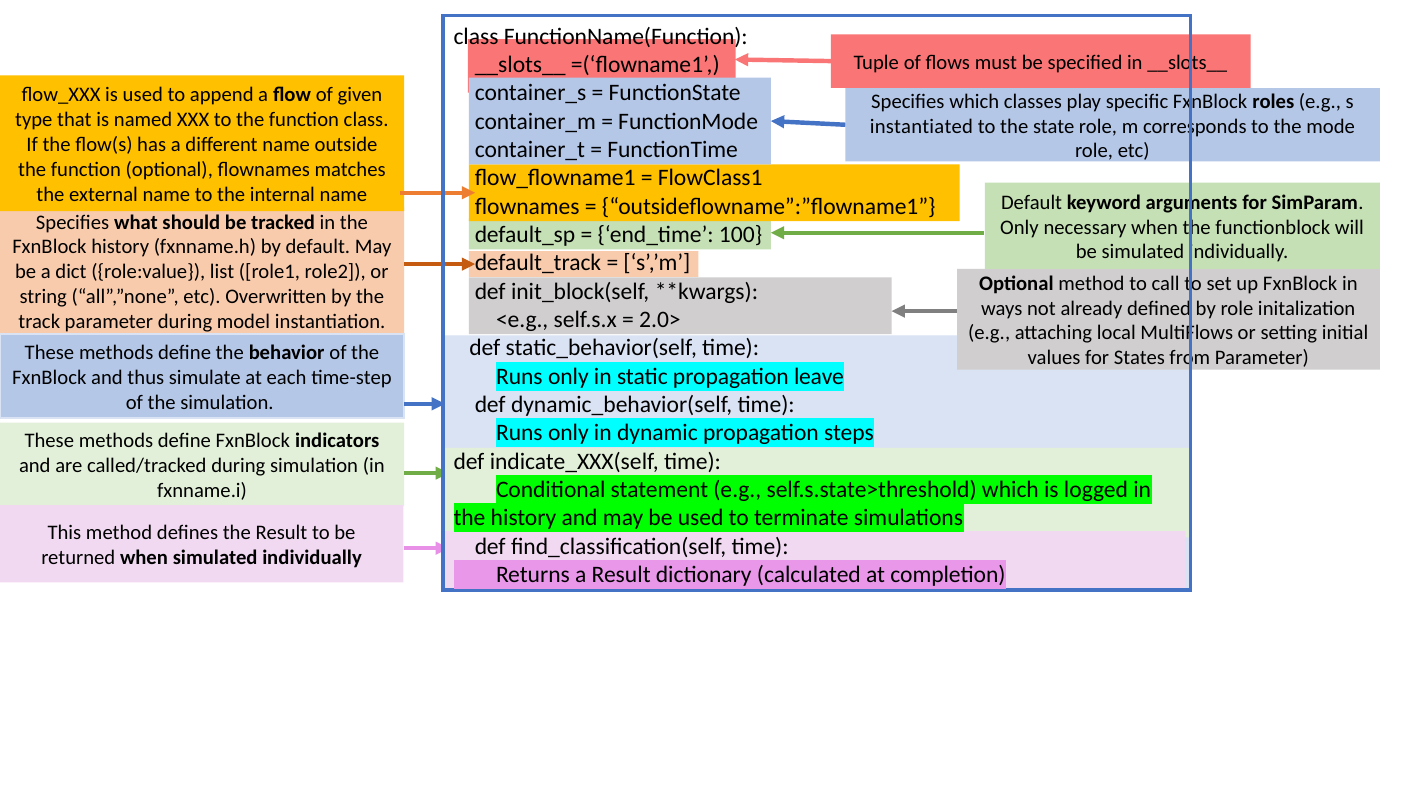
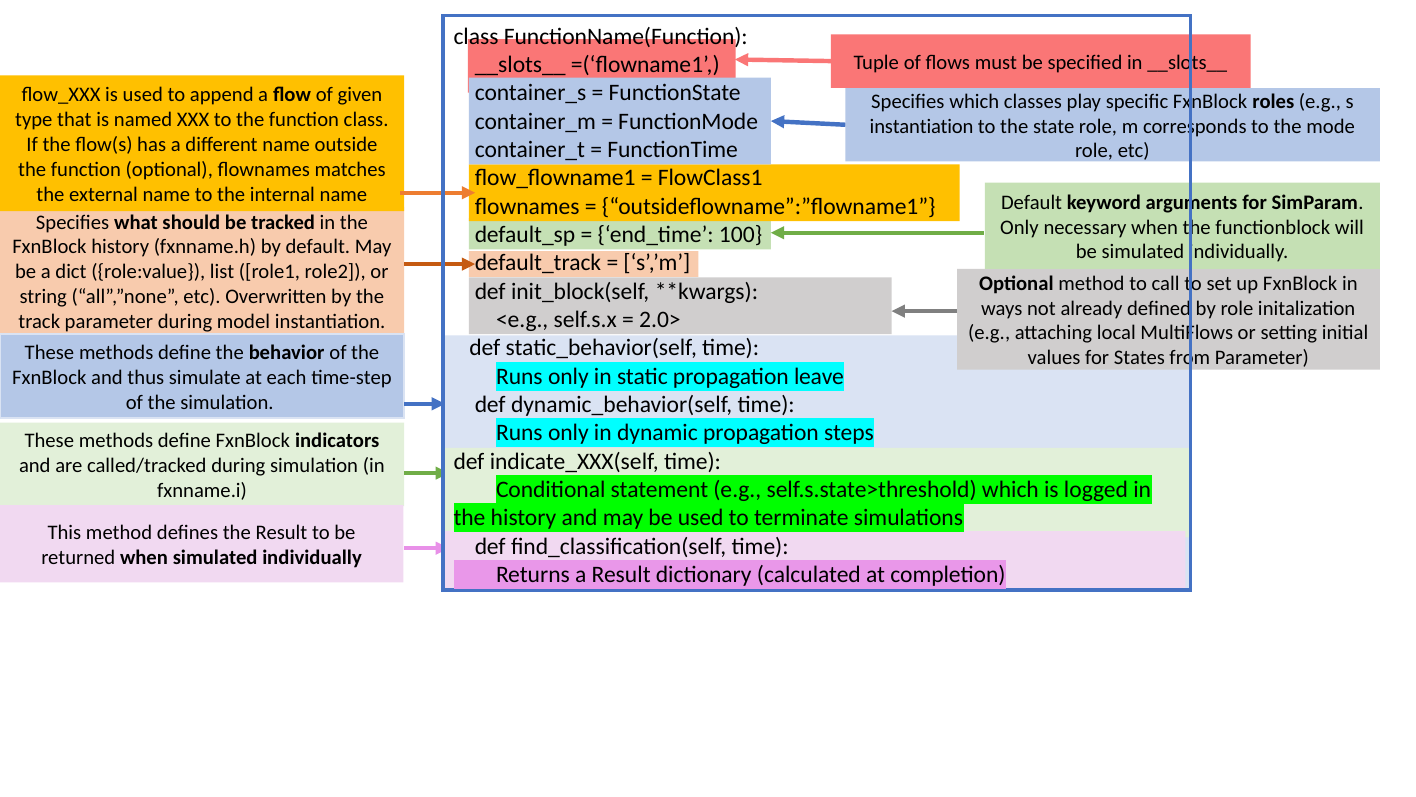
instantiated: instantiated -> instantiation (922, 126)
